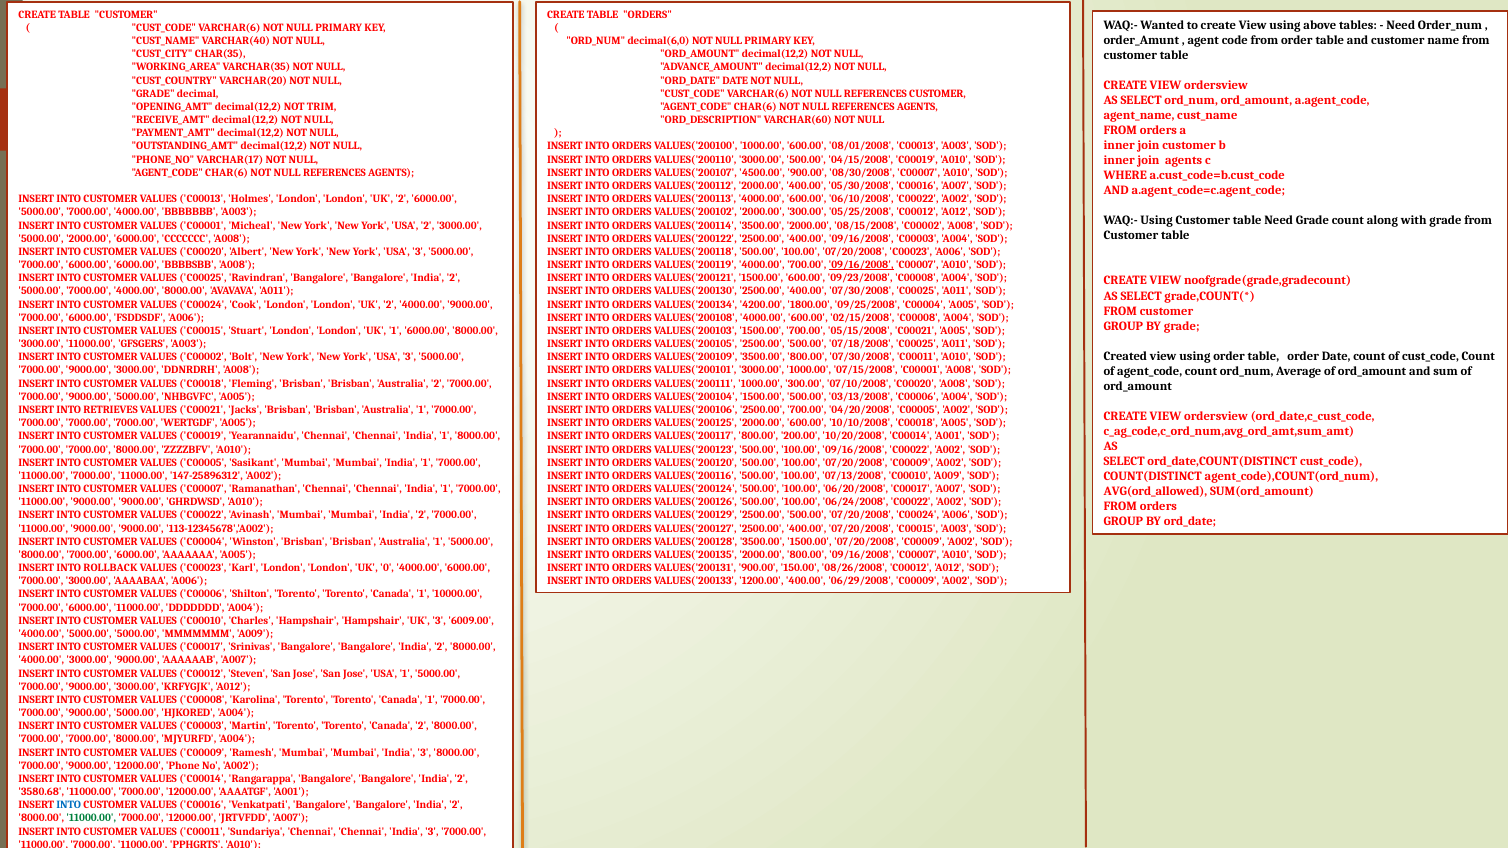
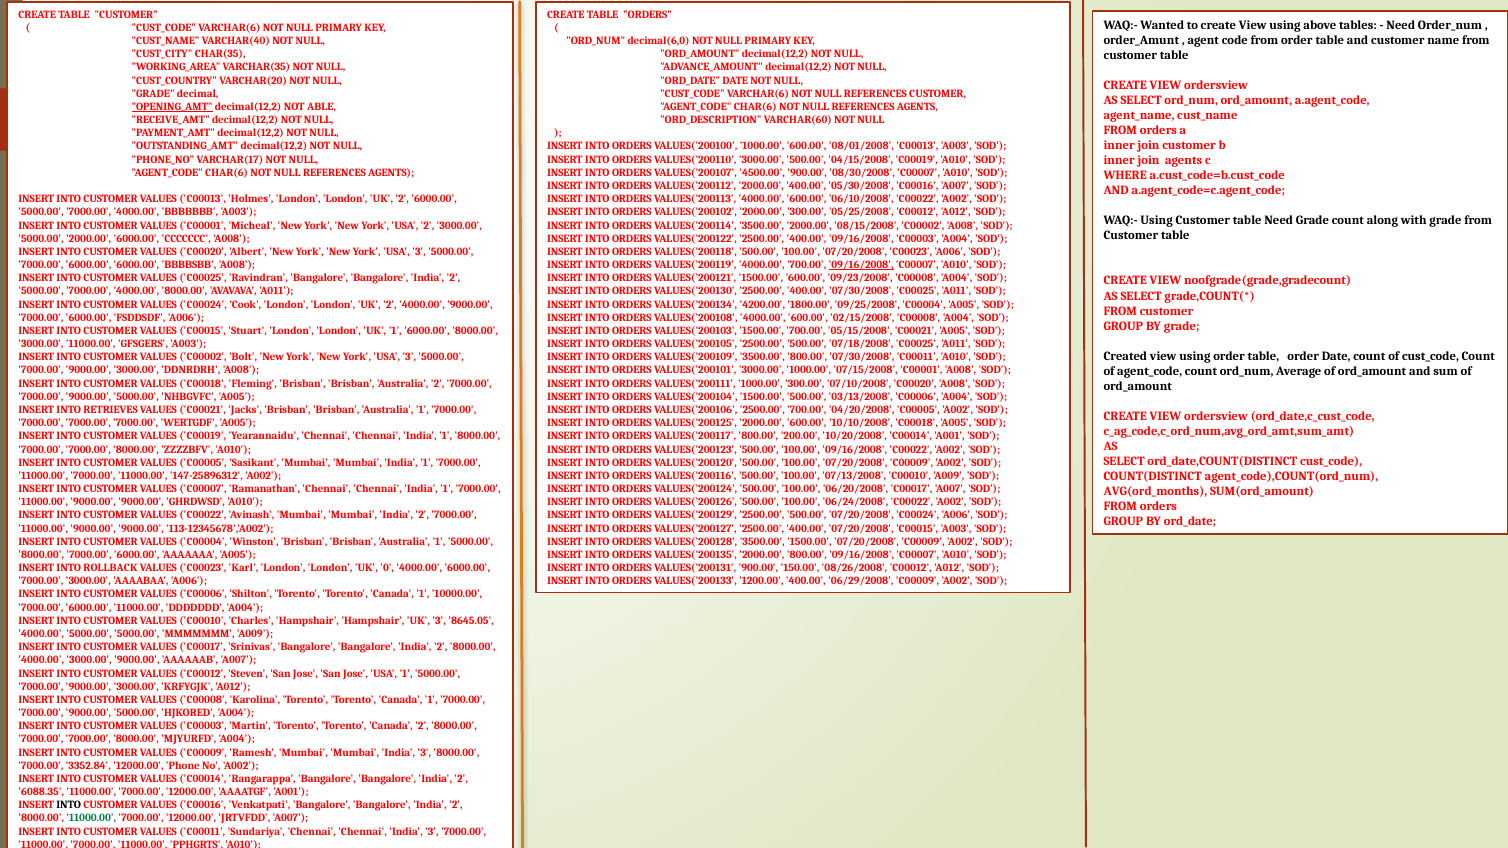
OPENING_AMT underline: none -> present (172, 107)
TRIM: TRIM -> ABLE (322, 107)
AVG(ord_allowed: AVG(ord_allowed -> AVG(ord_months (1155, 492)
6009.00: 6009.00 -> 8645.05 (471, 621)
9000.00: 9000.00 -> 3352.84 (88, 766)
3580.68: 3580.68 -> 6088.35 (41, 792)
INTO colour: blue -> black (69, 805)
